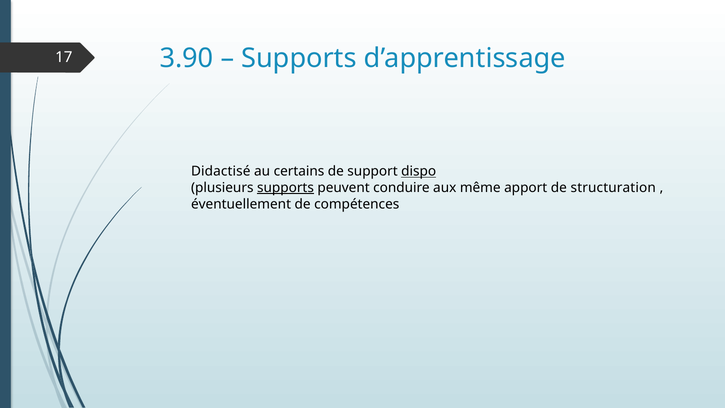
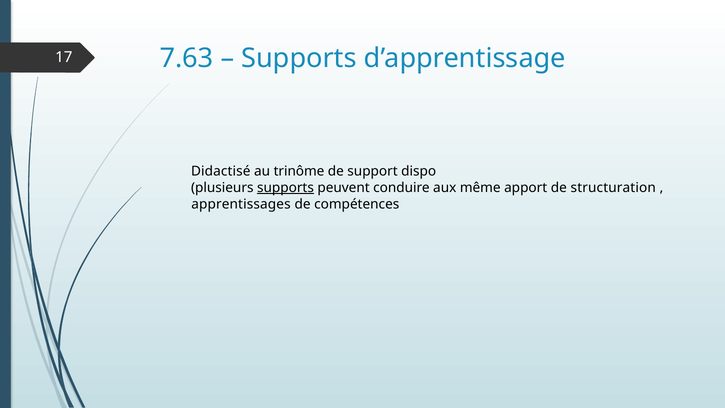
3.90: 3.90 -> 7.63 (187, 58)
certains: certains -> trinôme (299, 171)
dispo underline: present -> none (419, 171)
éventuellement: éventuellement -> apprentissages (241, 204)
